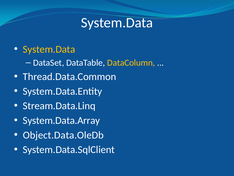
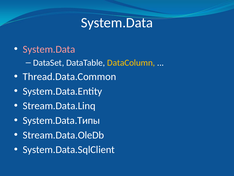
System.Data colour: yellow -> pink (49, 49)
System.Data.Array: System.Data.Array -> System.Data.Типы (61, 120)
Object.Data.OleDb: Object.Data.OleDb -> Stream.Data.OleDb (63, 135)
